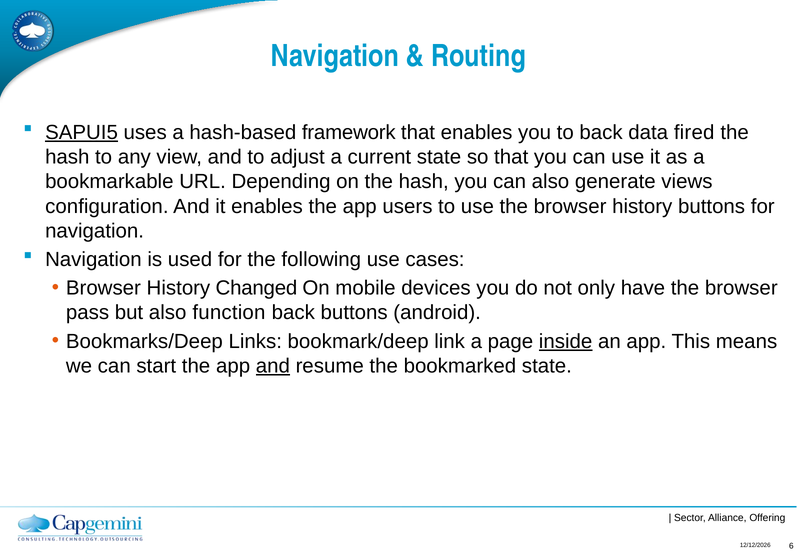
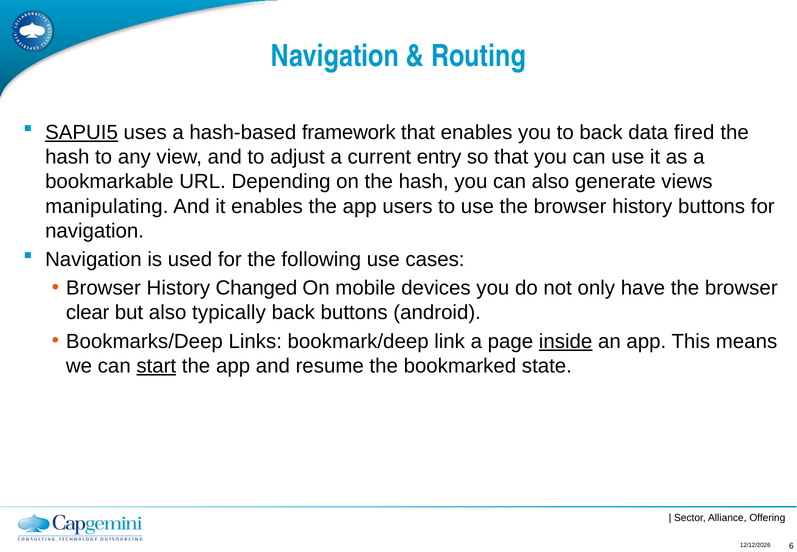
current state: state -> entry (439, 157)
configuration: configuration -> manipulating (107, 206)
pass: pass -> clear (88, 313)
function: function -> typically (229, 313)
start underline: none -> present (156, 366)
and underline: present -> none (273, 366)
